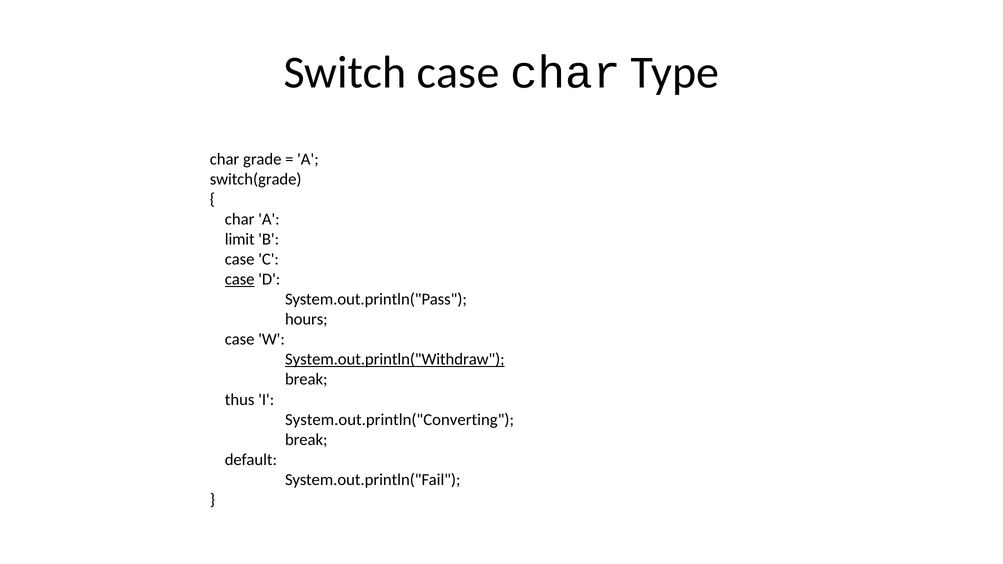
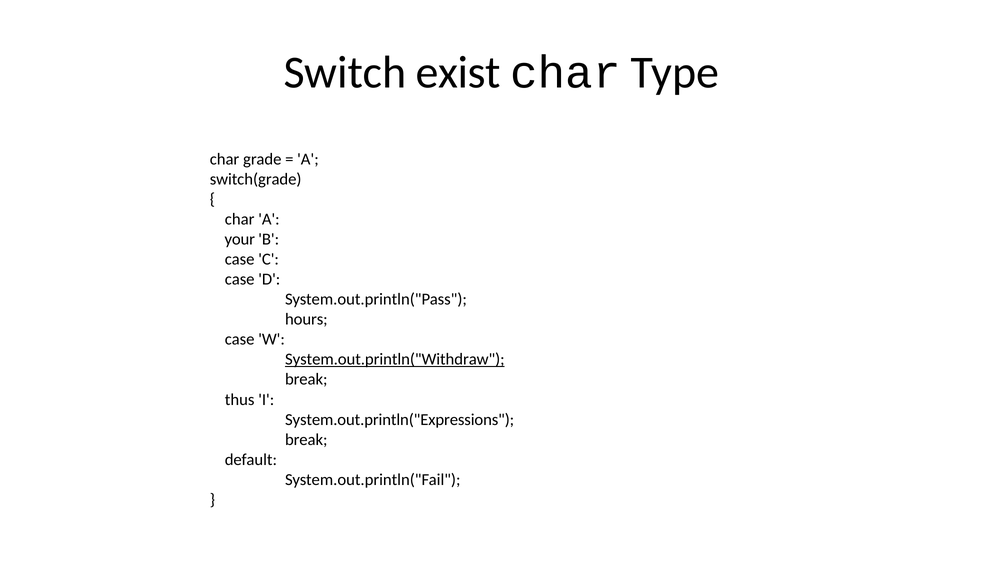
Switch case: case -> exist (458, 73)
limit: limit -> your (240, 239)
case underline: present -> none (240, 279)
System.out.println("Converting: System.out.println("Converting -> System.out.println("Expressions (400, 420)
